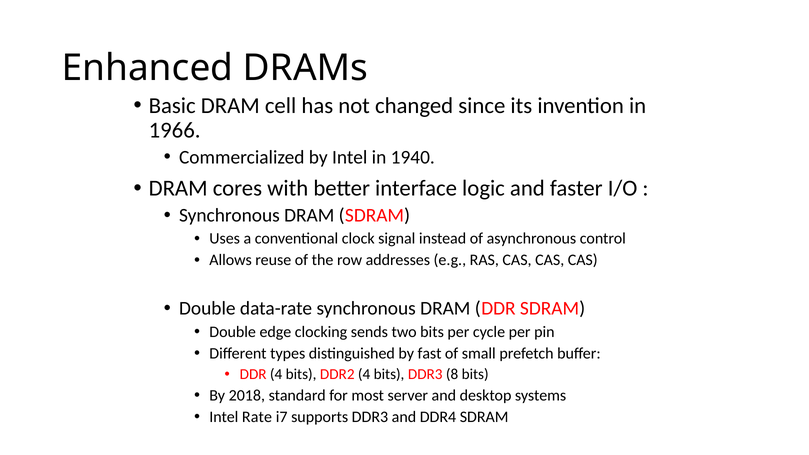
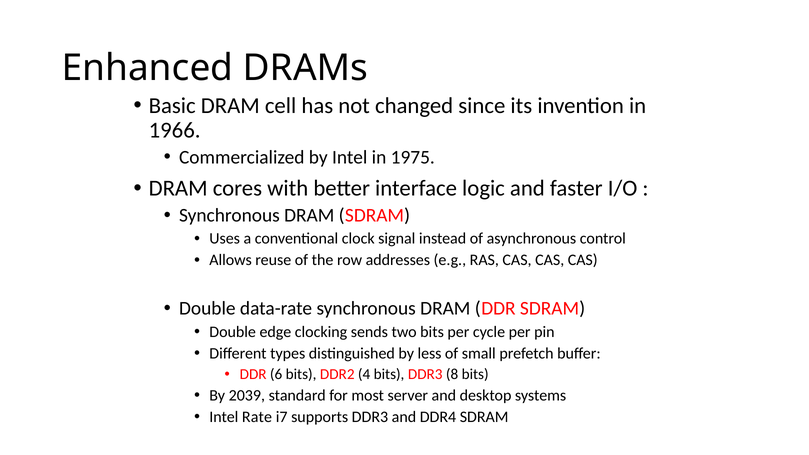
1940: 1940 -> 1975 (413, 157)
fast: fast -> less (430, 353)
DDR 4: 4 -> 6 (276, 374)
2018: 2018 -> 2039 (247, 396)
